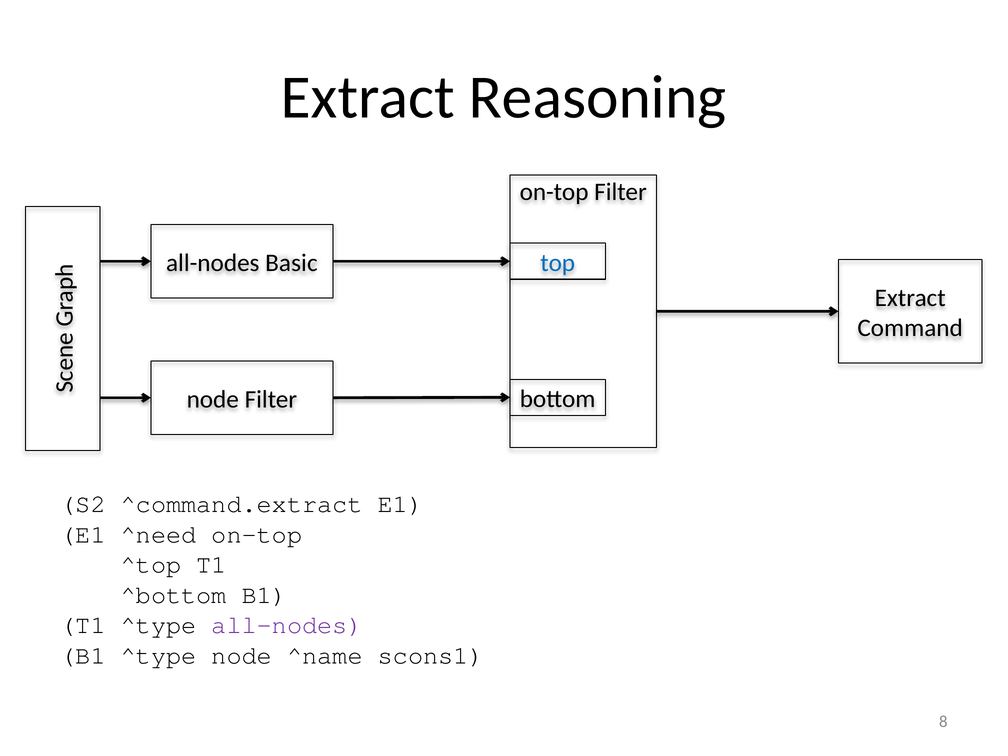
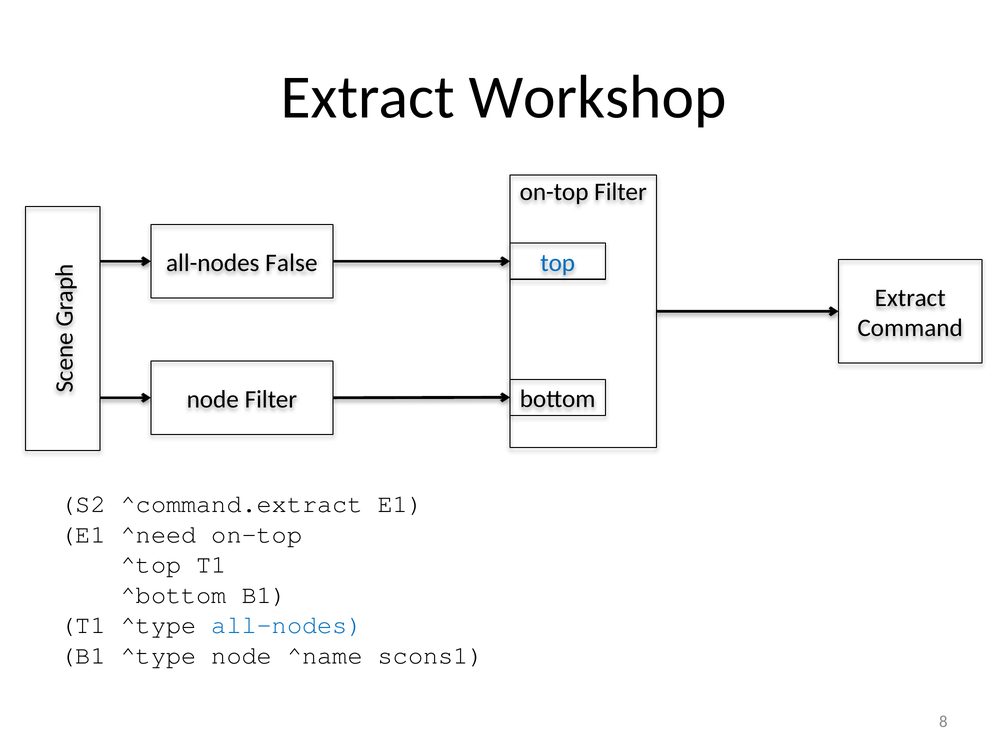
Reasoning: Reasoning -> Workshop (597, 98)
Basic: Basic -> False (291, 263)
all-nodes colour: purple -> blue (287, 625)
